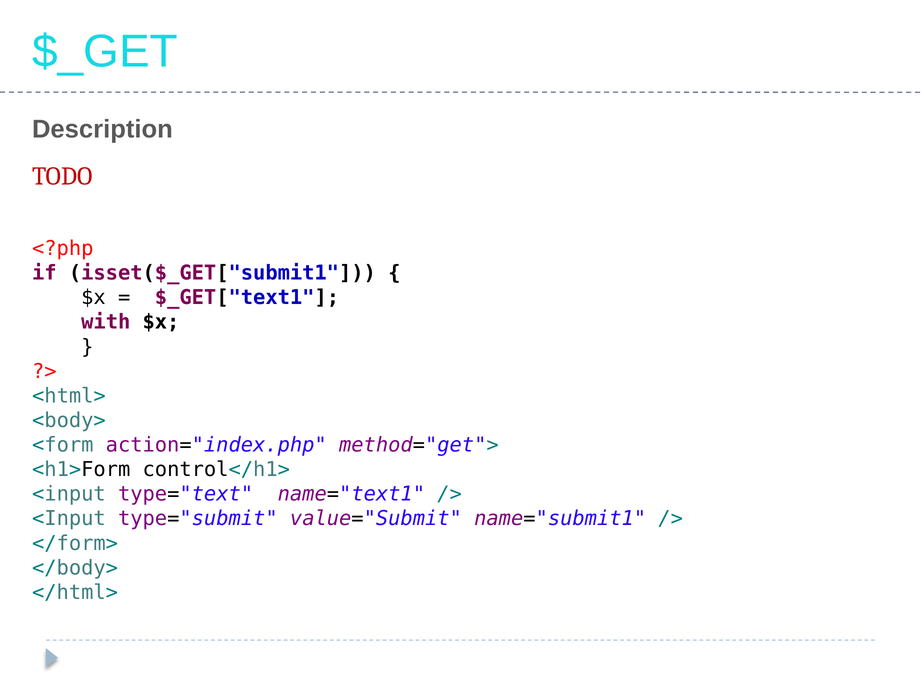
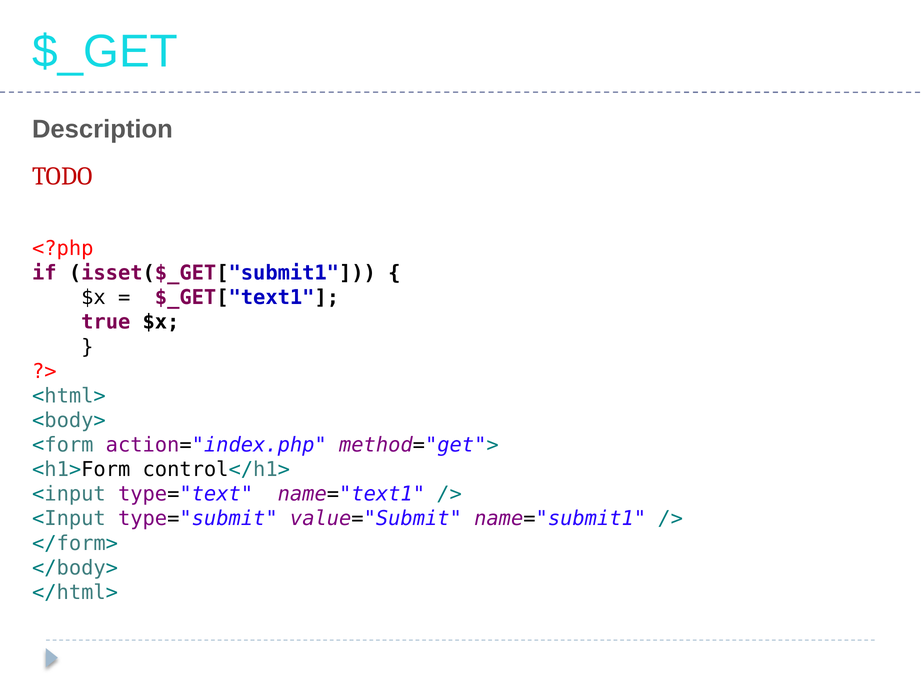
with: with -> true (106, 322)
